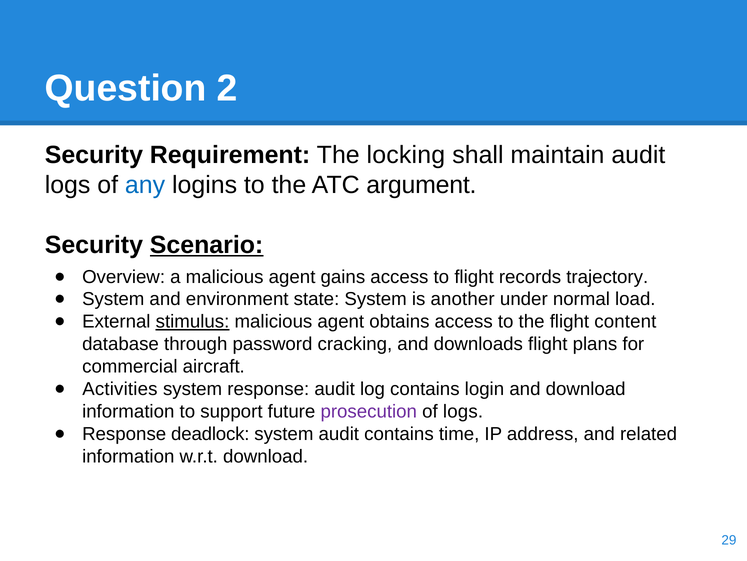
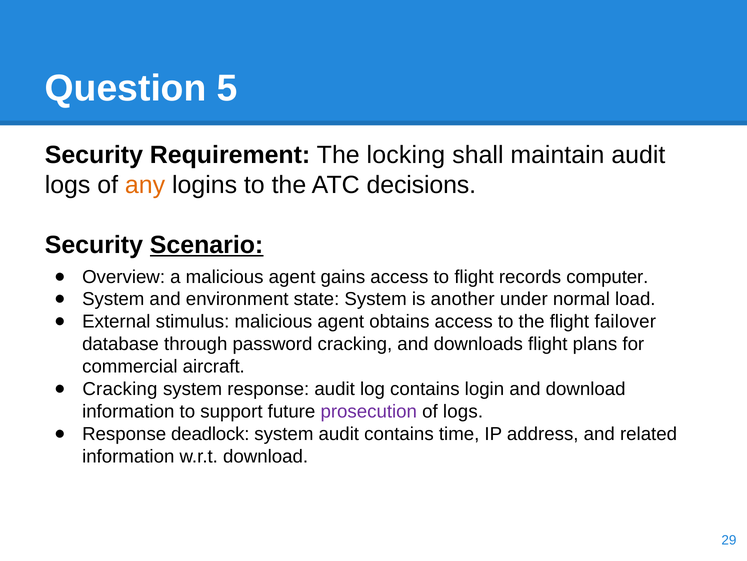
2: 2 -> 5 (227, 89)
any colour: blue -> orange (145, 185)
argument: argument -> decisions (421, 185)
trajectory: trajectory -> computer (607, 276)
stimulus underline: present -> none (193, 321)
content: content -> failover (625, 321)
Activities: Activities -> Cracking (120, 389)
